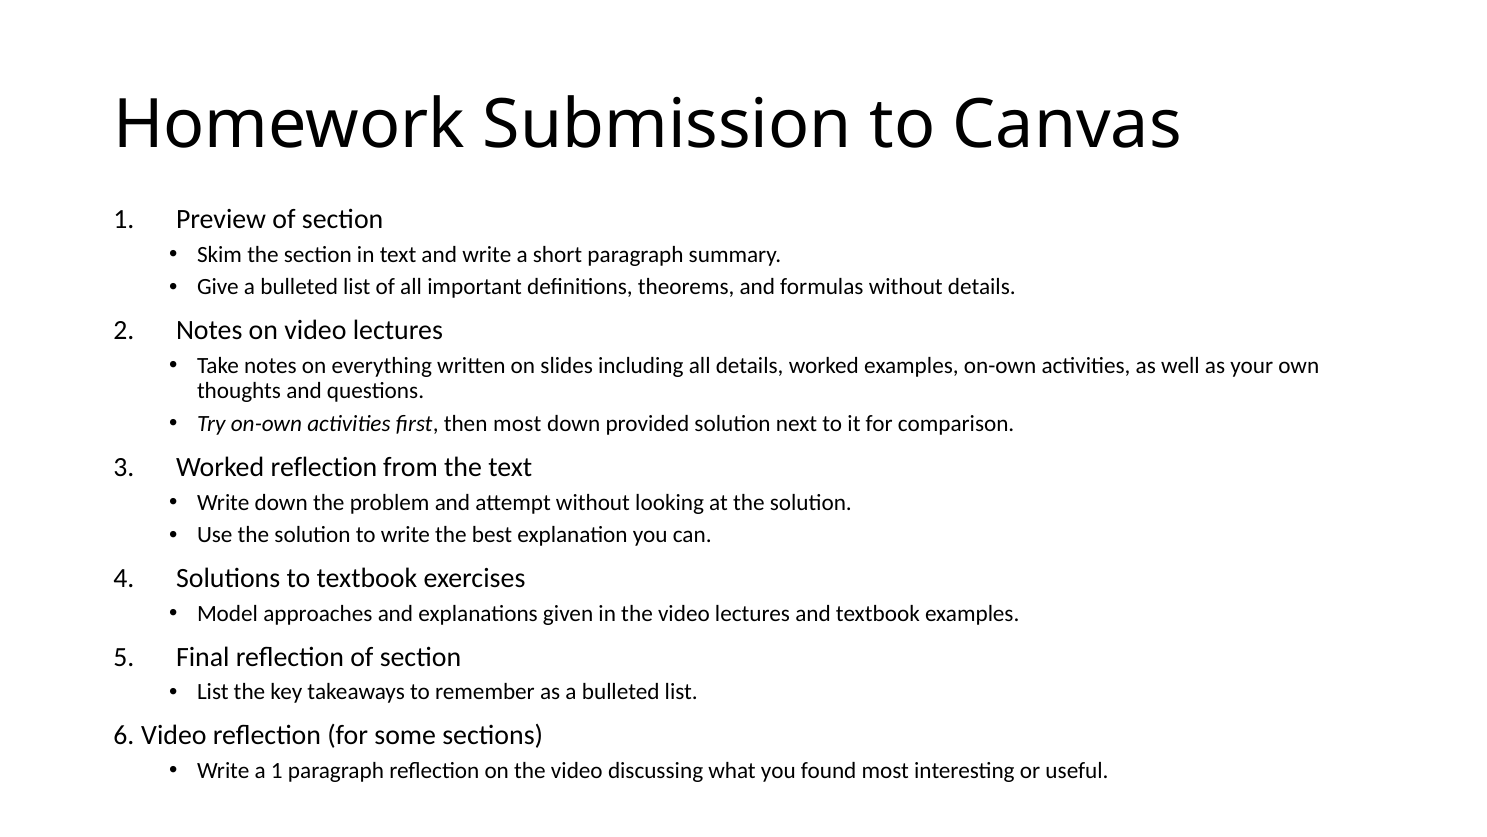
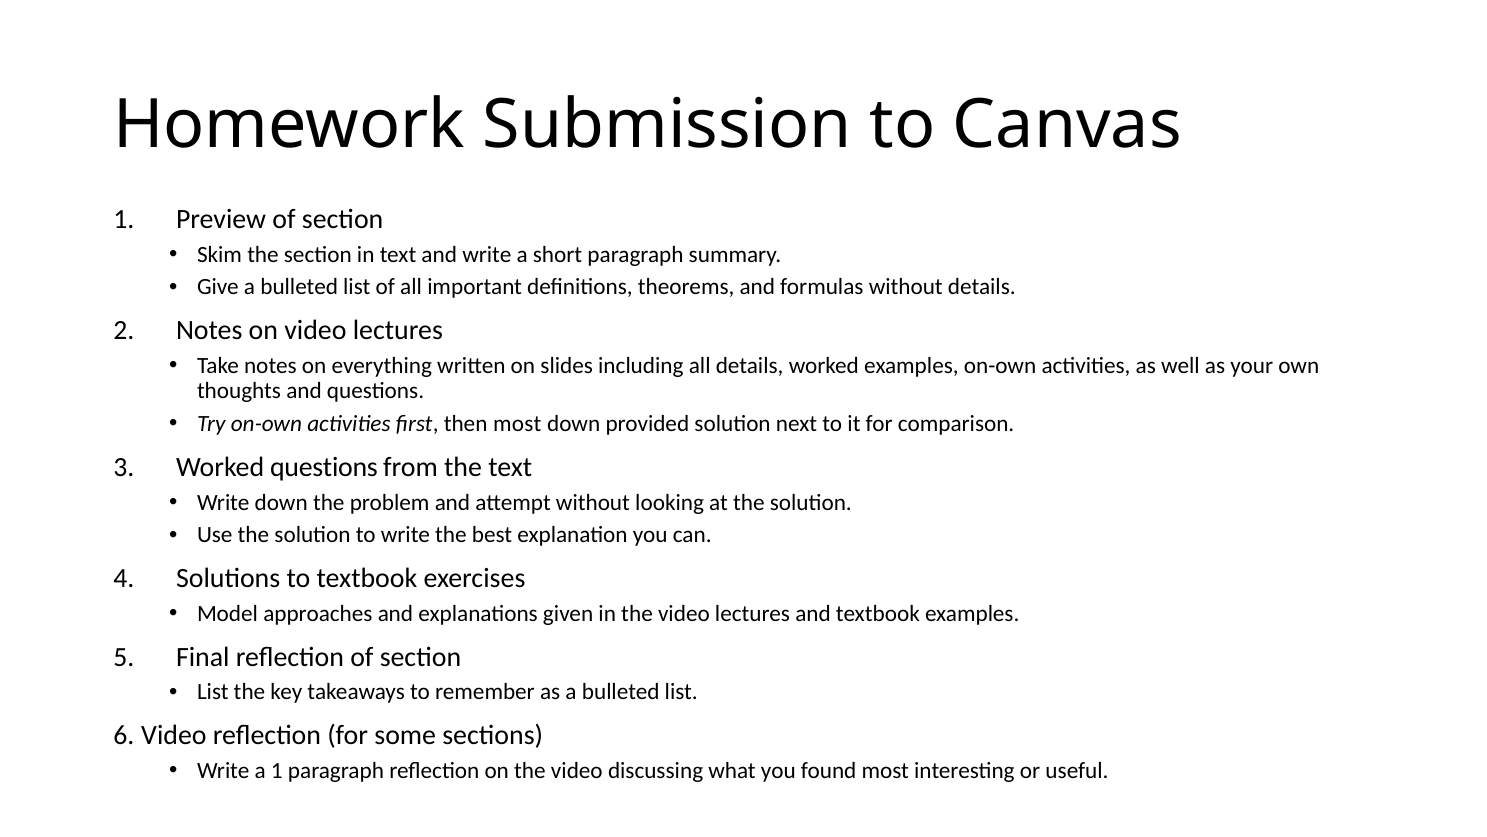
Worked reflection: reflection -> questions (324, 467)
